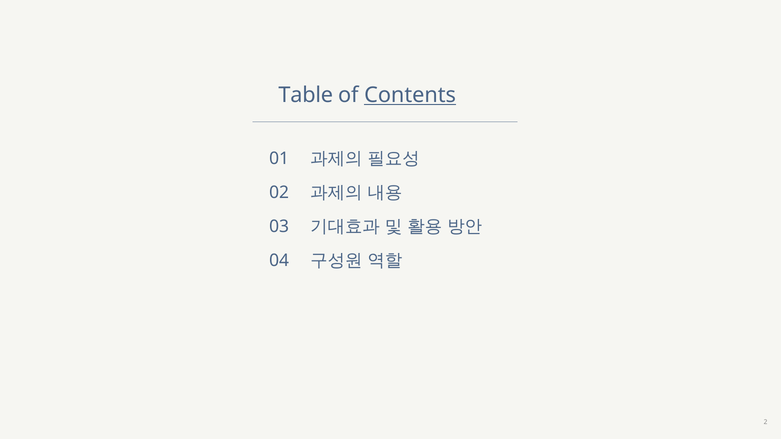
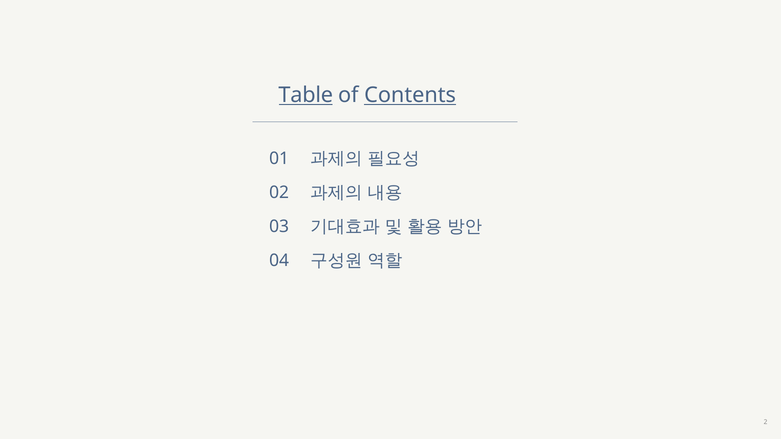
Table underline: none -> present (306, 95)
